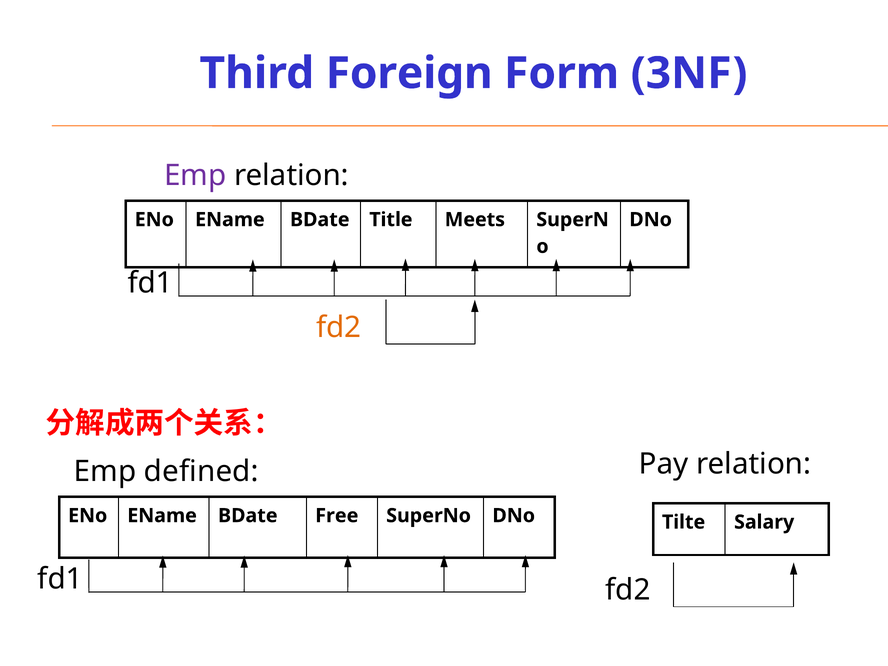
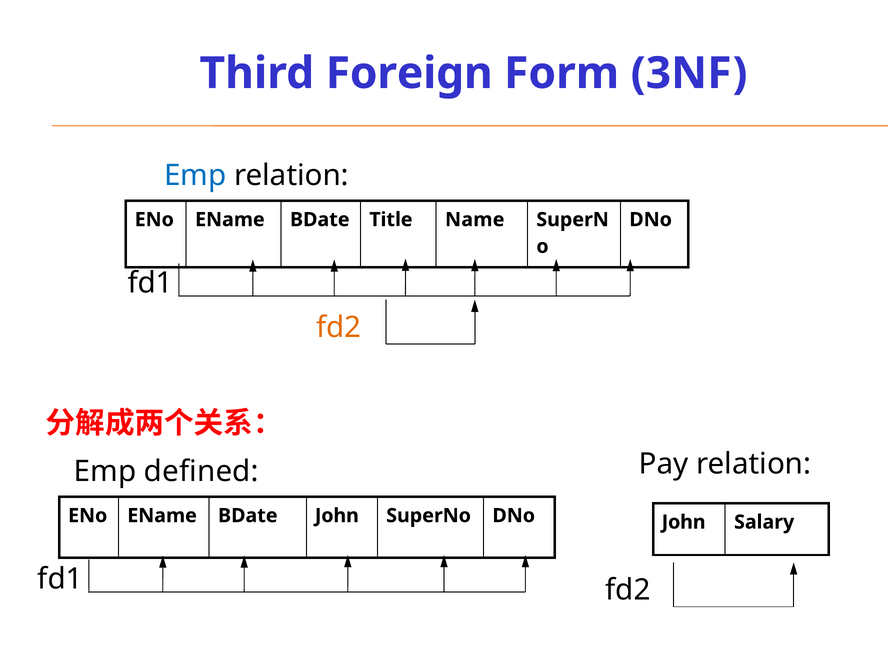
Emp colour: purple -> blue (195, 176)
Meets: Meets -> Name (475, 220)
BDate Free: Free -> John (337, 516)
Tilte: Tilte -> John (684, 522)
